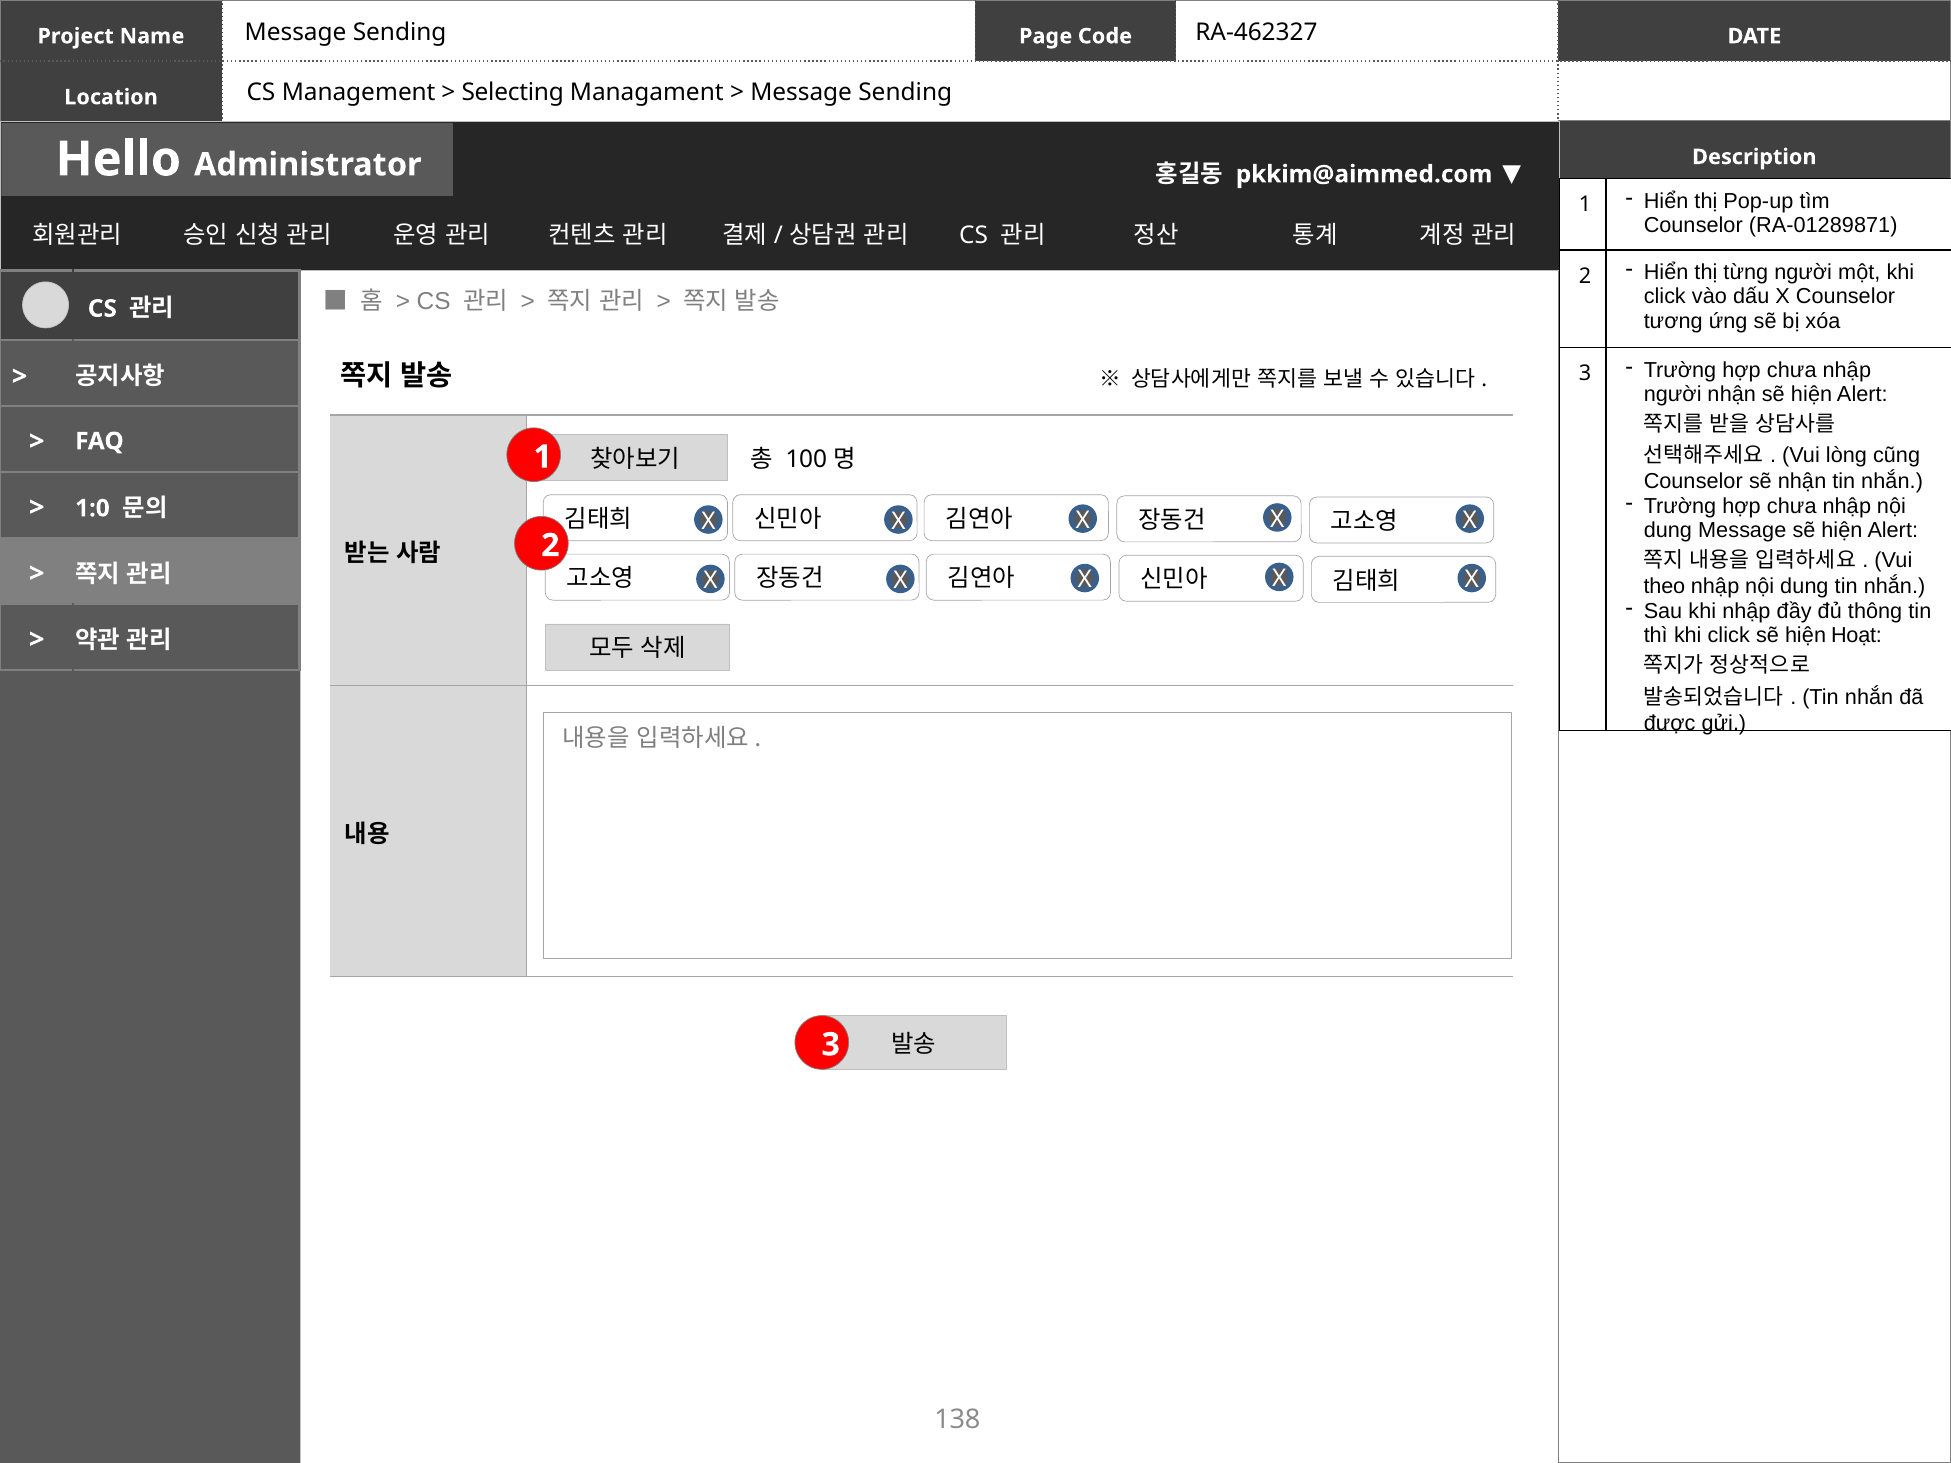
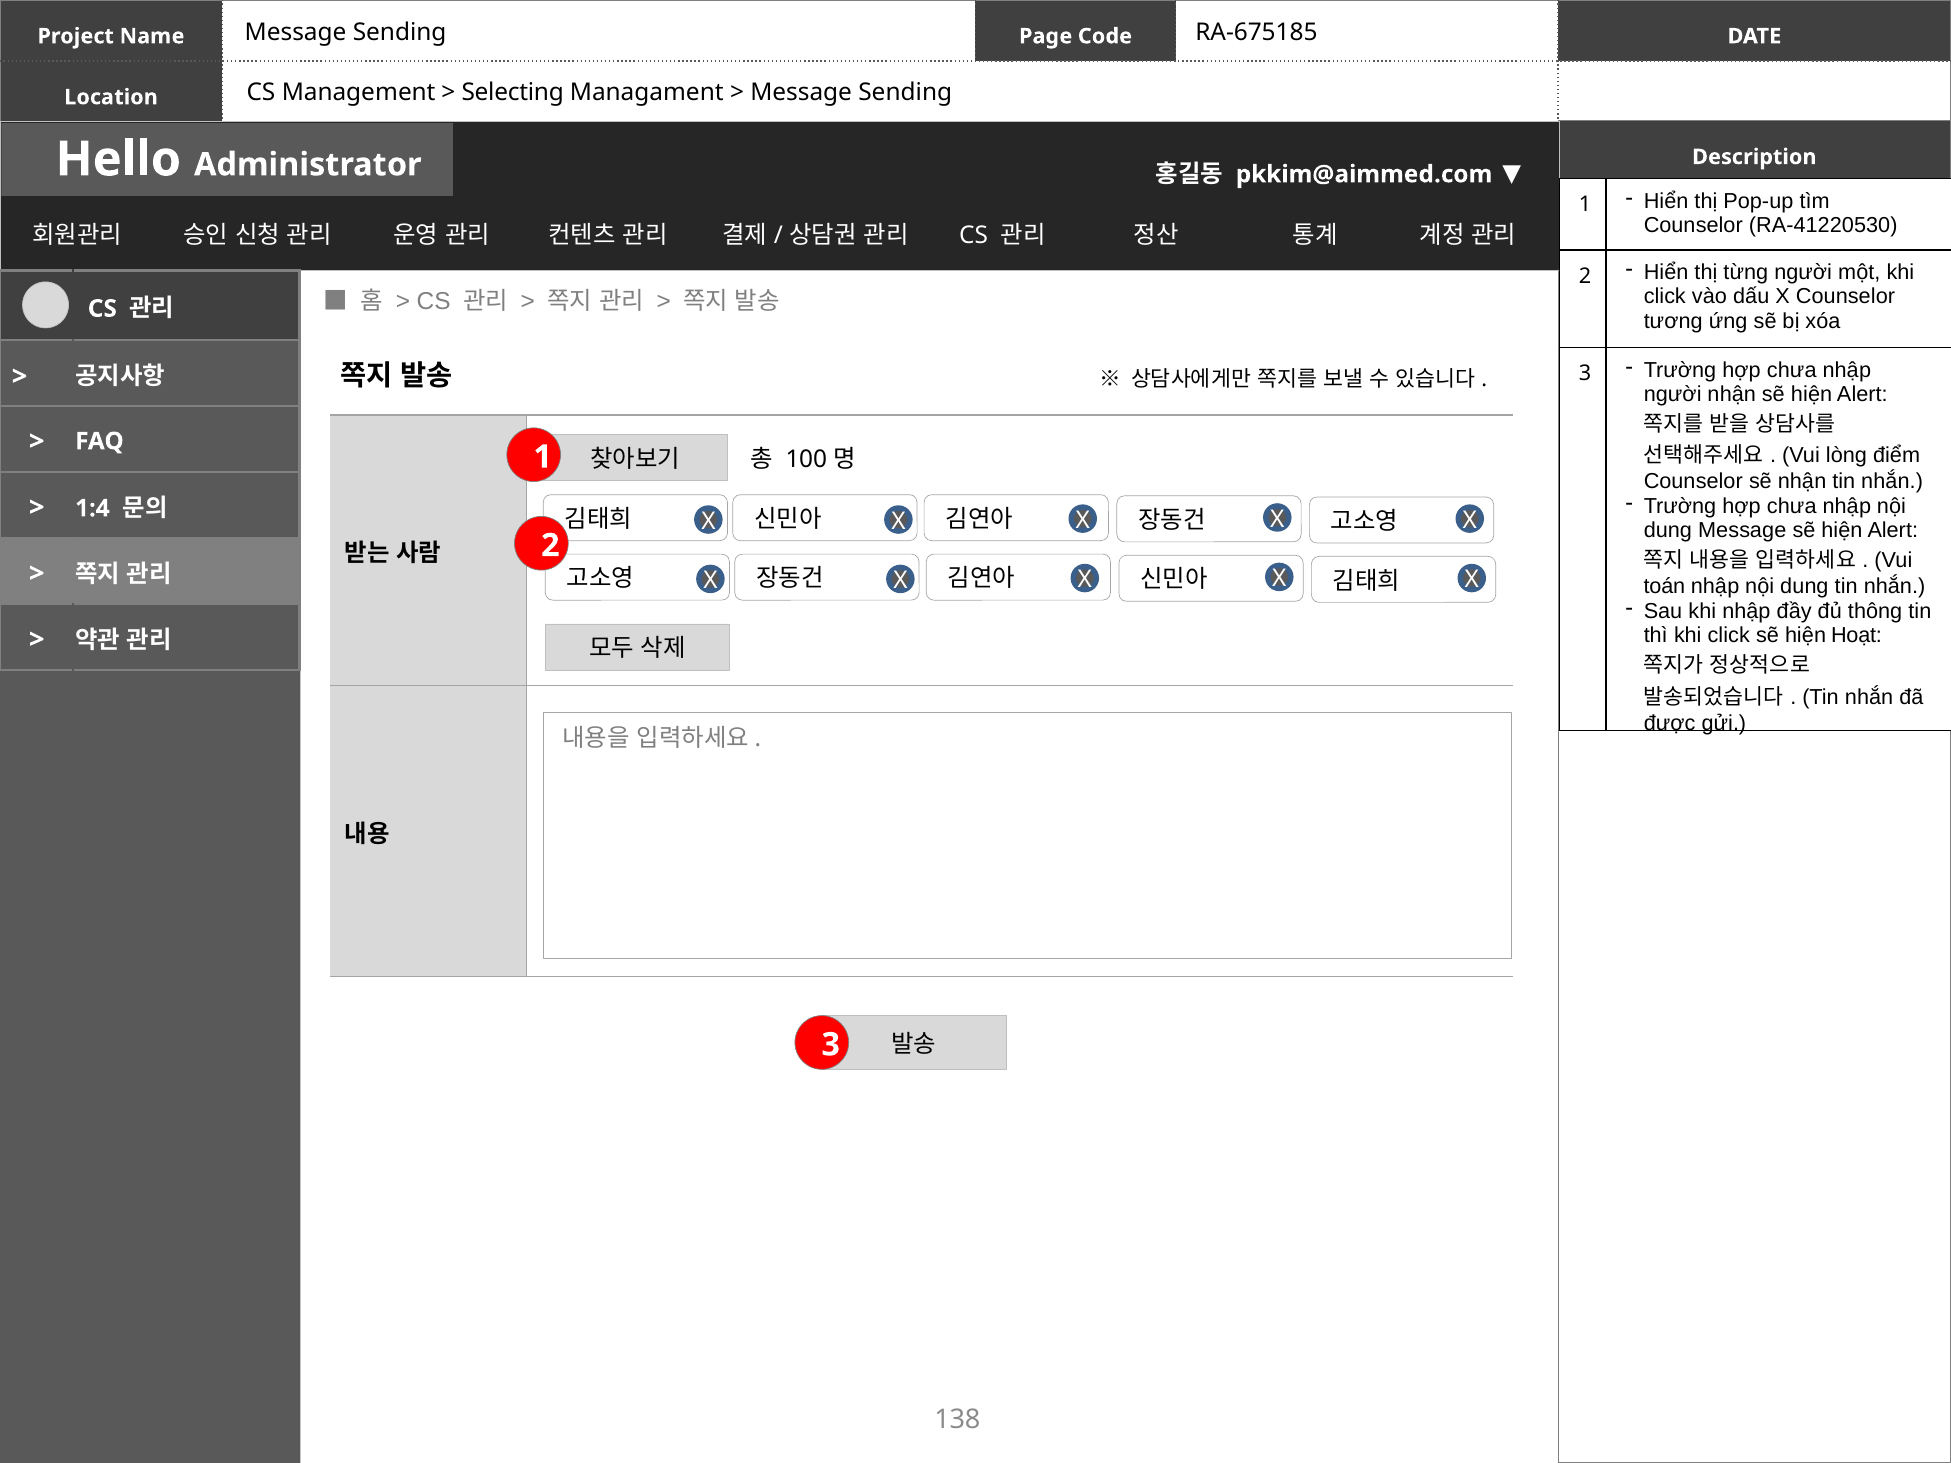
RA-462327: RA-462327 -> RA-675185 (1256, 32)
RA-01289871: RA-01289871 -> RA-41220530 (1823, 225)
cũng: cũng -> điểm (1897, 456)
1:0: 1:0 -> 1:4 (92, 508)
theo: theo -> toán (1664, 587)
